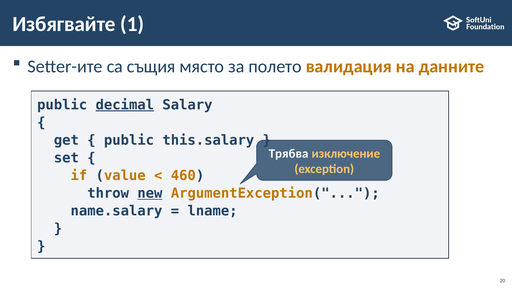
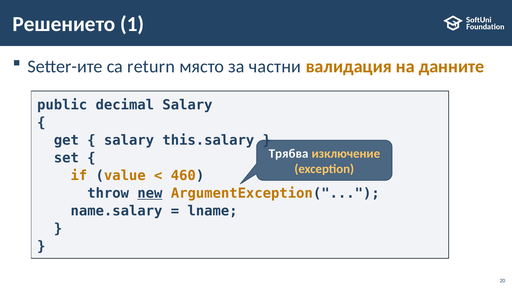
Избягвайте: Избягвайте -> Решението (64, 24)
същия: същия -> return (151, 66)
полето: полето -> частни (275, 66)
decimal underline: present -> none (125, 105)
public: public -> salary (129, 140)
